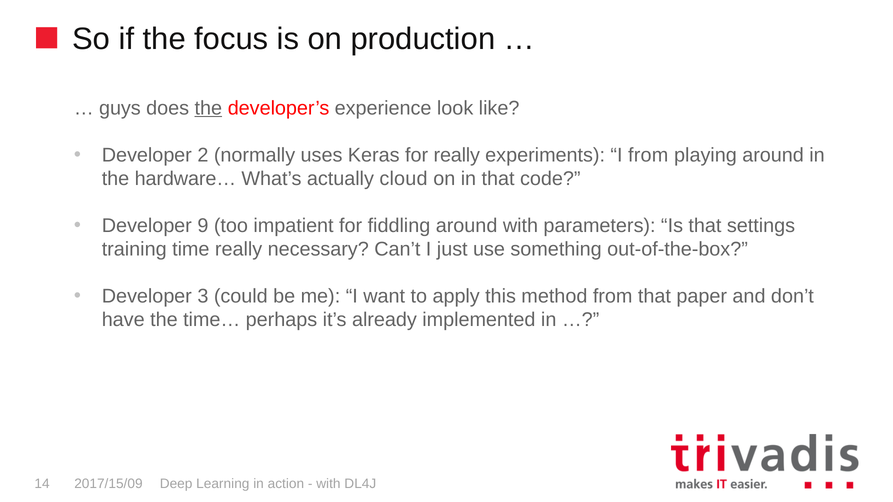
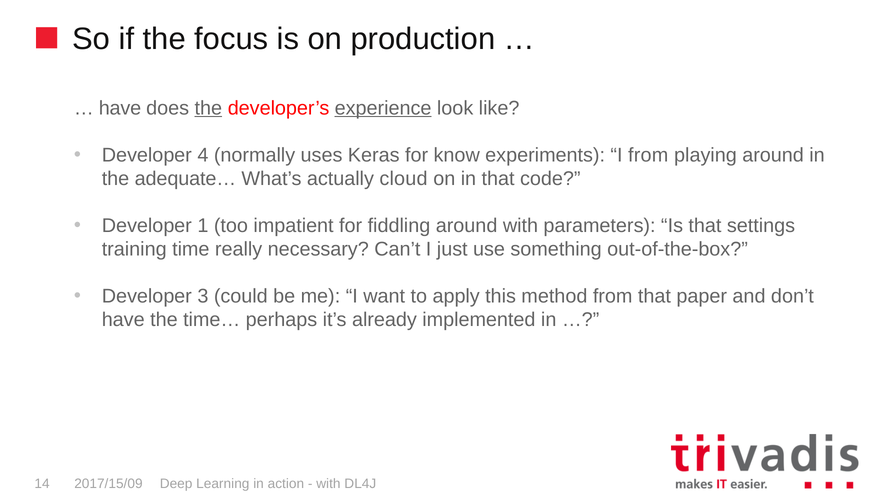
guys: guys -> have (120, 108)
experience underline: none -> present (383, 108)
2: 2 -> 4 (203, 155)
for really: really -> know (457, 155)
hardware…: hardware… -> adequate… (185, 179)
9: 9 -> 1 (203, 226)
